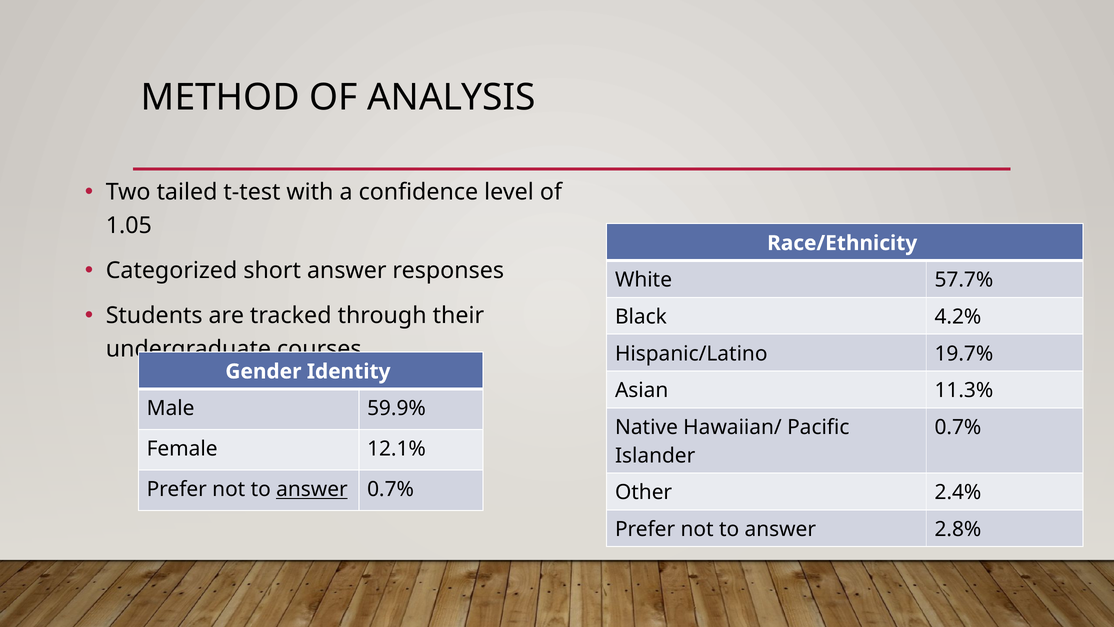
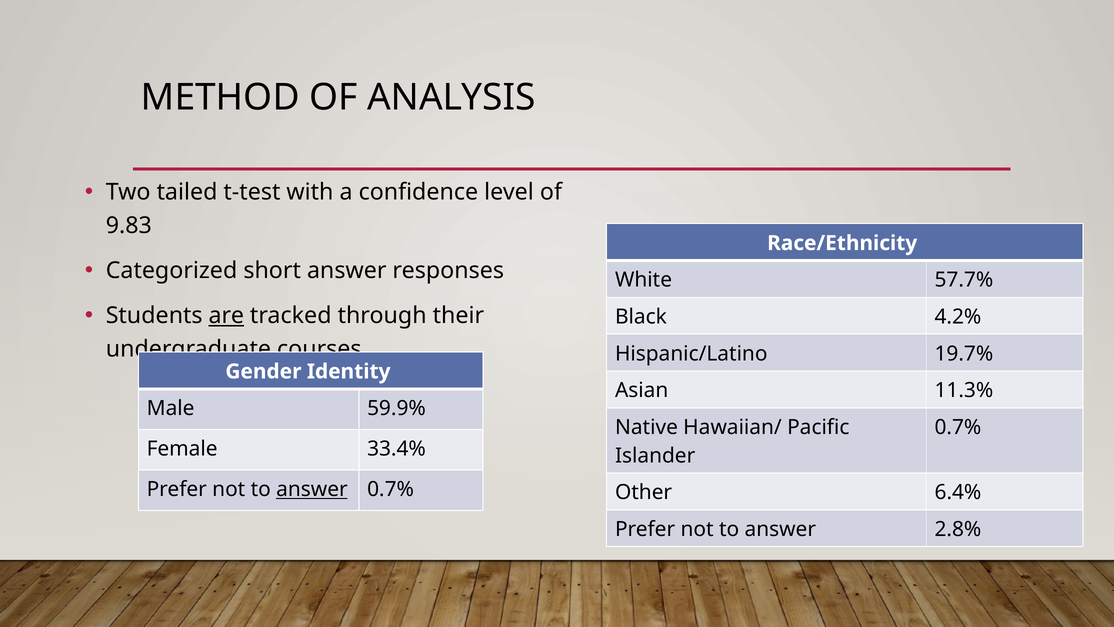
1.05: 1.05 -> 9.83 (129, 226)
are underline: none -> present (226, 316)
12.1%: 12.1% -> 33.4% (396, 449)
2.4%: 2.4% -> 6.4% (958, 492)
